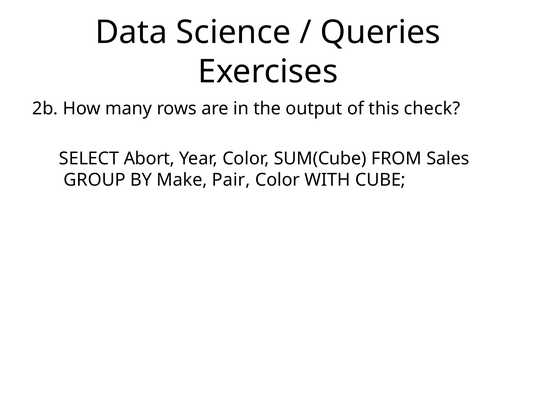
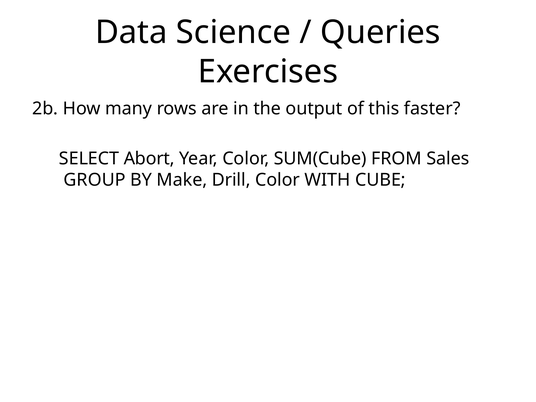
check: check -> faster (432, 108)
Pair: Pair -> Drill (231, 180)
